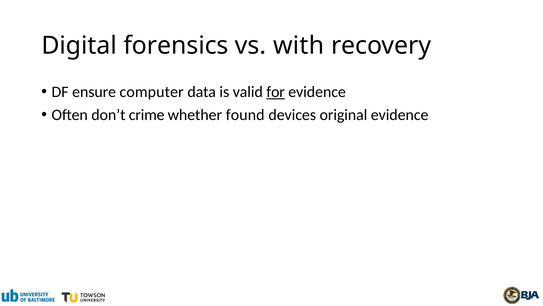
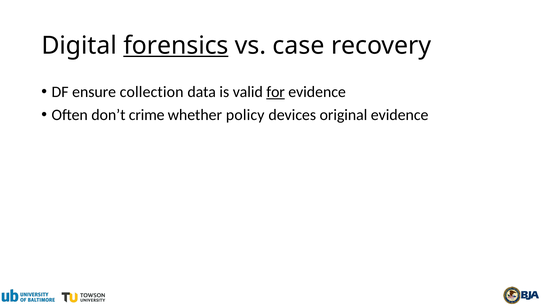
forensics underline: none -> present (176, 46)
with: with -> case (299, 46)
computer: computer -> collection (152, 92)
found: found -> policy (245, 115)
